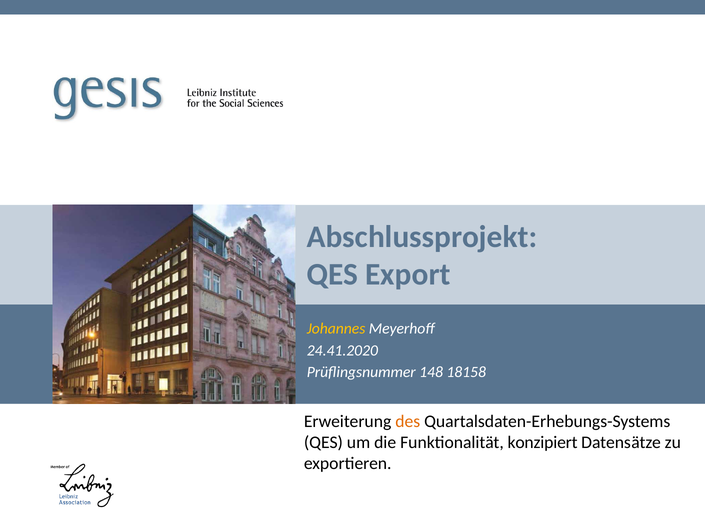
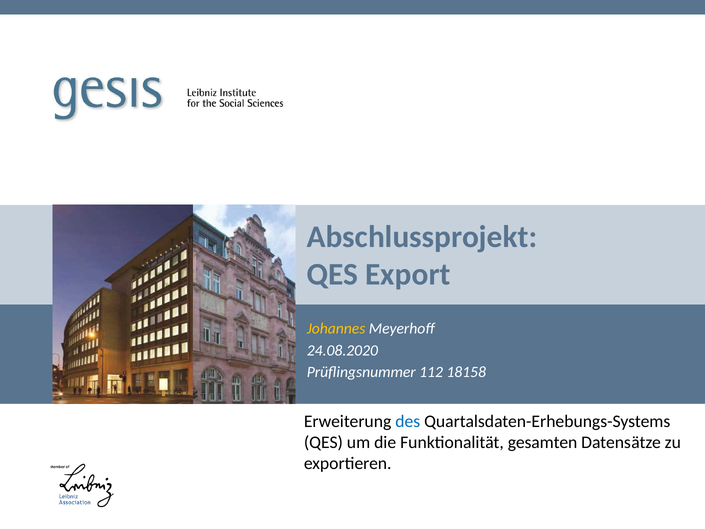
24.41.2020: 24.41.2020 -> 24.08.2020 (342, 350)
148: 148 -> 112 (431, 372)
des colour: orange -> blue (408, 421)
konzipiert: konzipiert -> gesamten (543, 442)
